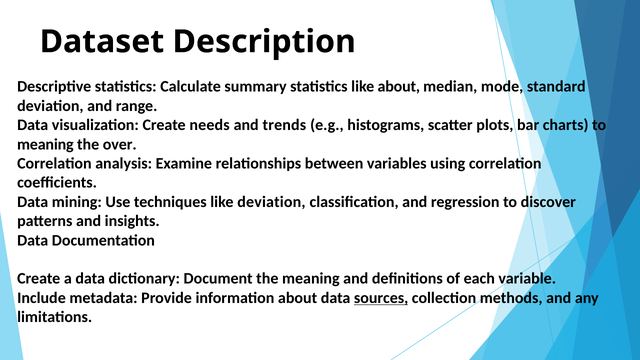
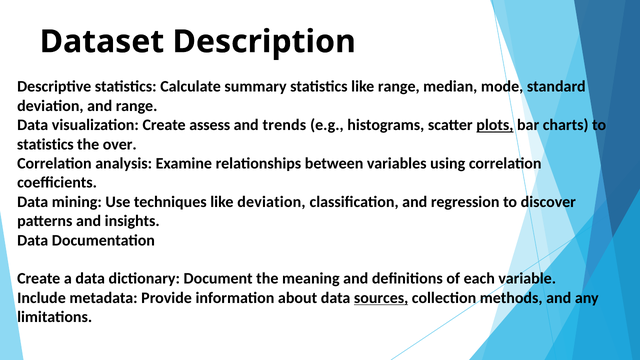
like about: about -> range (399, 87)
needs: needs -> assess (210, 125)
plots underline: none -> present (495, 125)
meaning: meaning -> statistics (45, 144)
